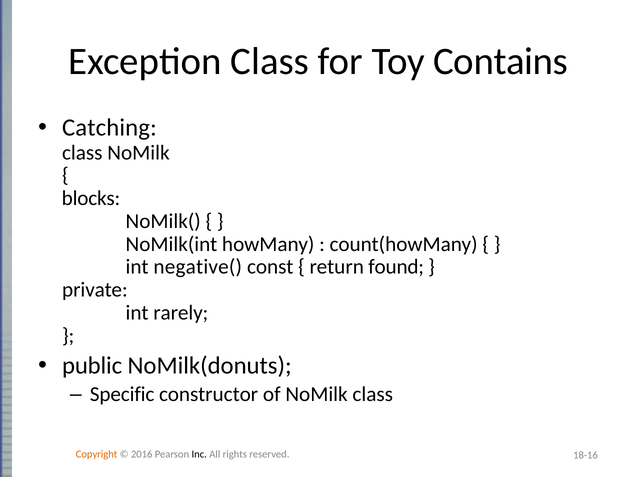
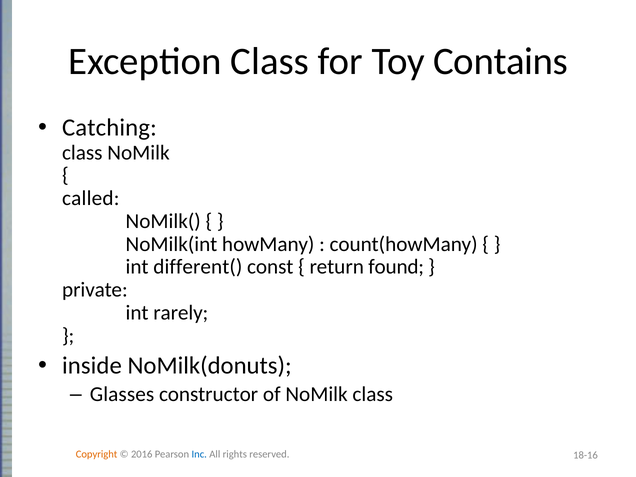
blocks: blocks -> called (91, 198)
negative(: negative( -> different( (198, 267)
public: public -> inside (92, 365)
Specific: Specific -> Glasses (122, 394)
Inc colour: black -> blue (199, 454)
